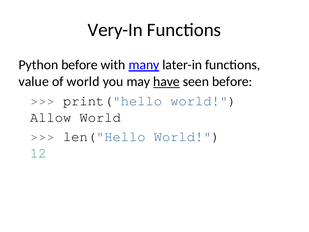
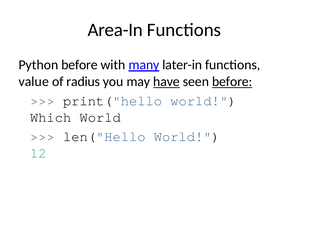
Very-In: Very-In -> Area-In (115, 30)
of world: world -> radius (83, 82)
before underline: none -> present (232, 82)
Allow: Allow -> Which (51, 117)
